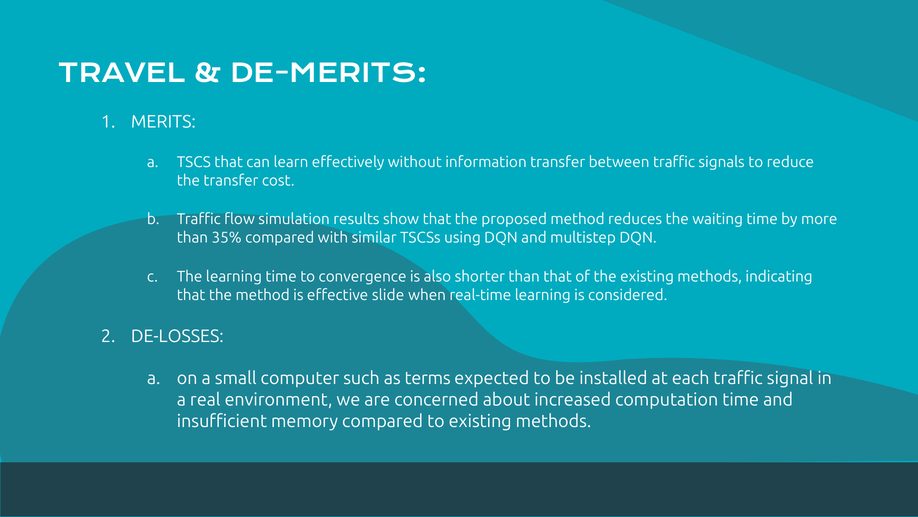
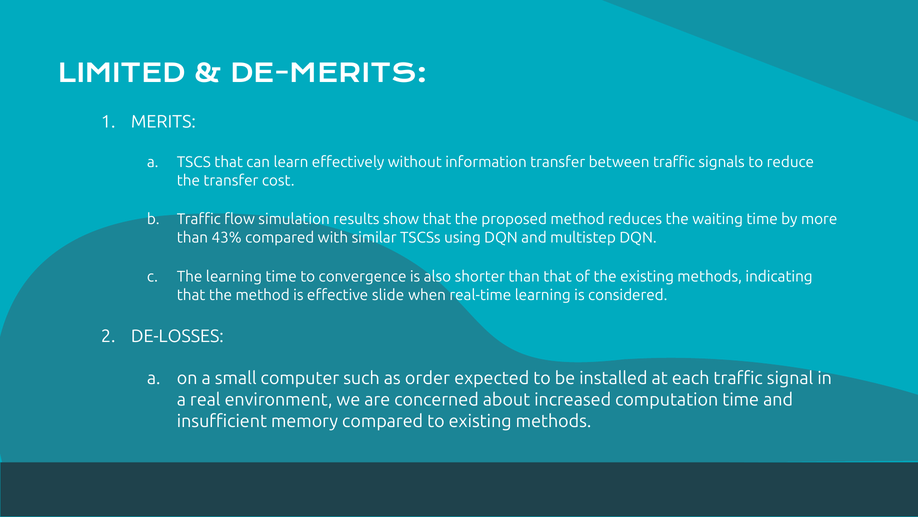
TRAVEL: TRAVEL -> LIMITED (122, 74)
35%: 35% -> 43% (227, 238)
terms: terms -> order (427, 378)
